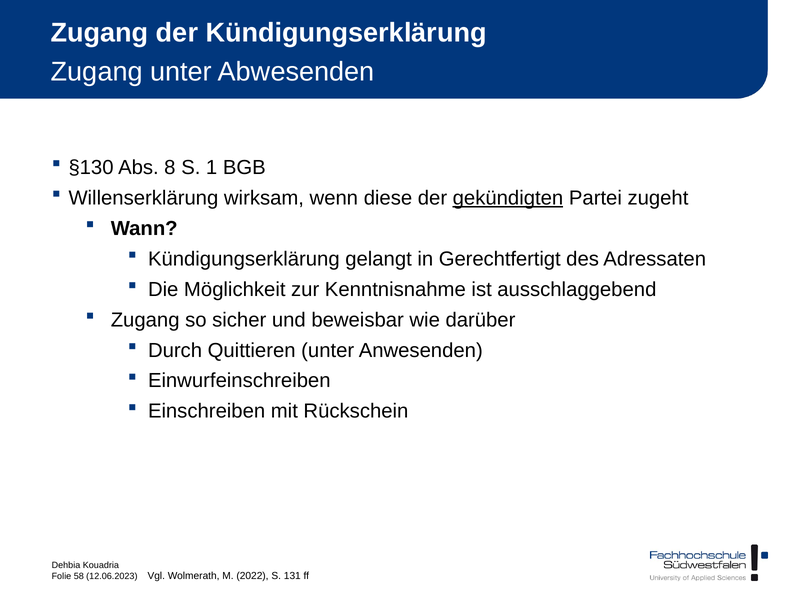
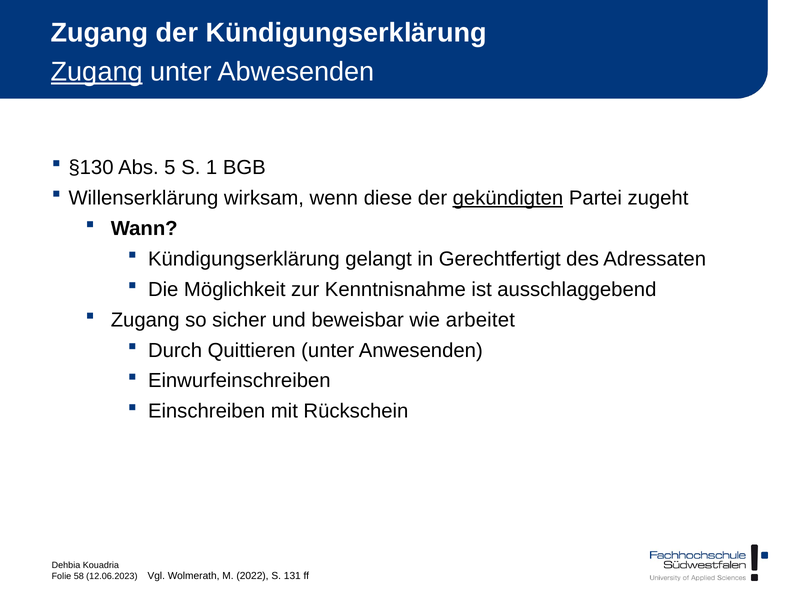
Zugang underline: none -> present (97, 72)
8: 8 -> 5 (170, 168)
darüber: darüber -> arbeitet (480, 320)
